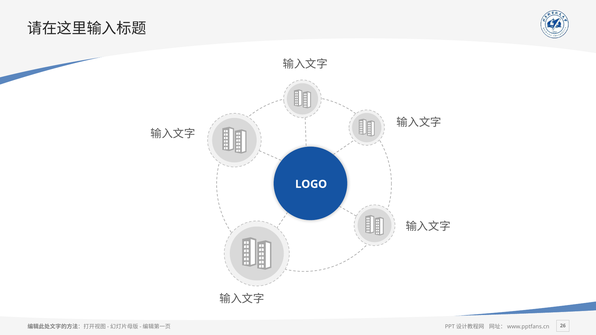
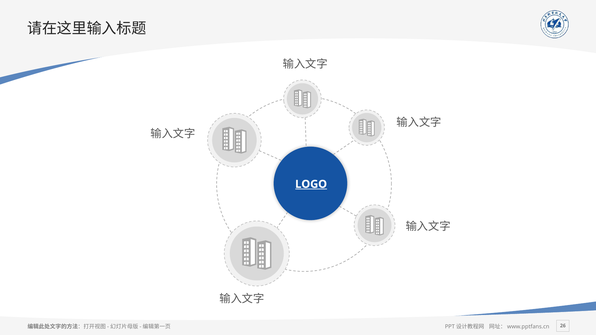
LOGO underline: none -> present (311, 184)
